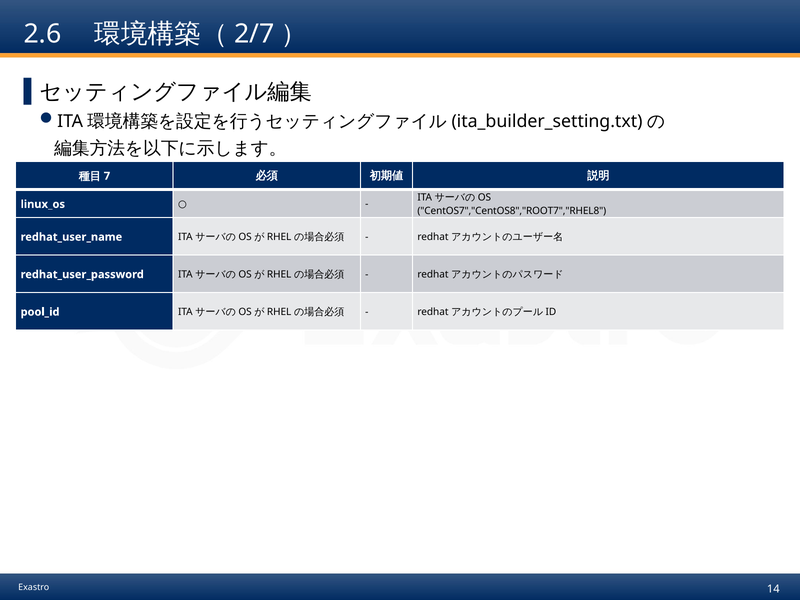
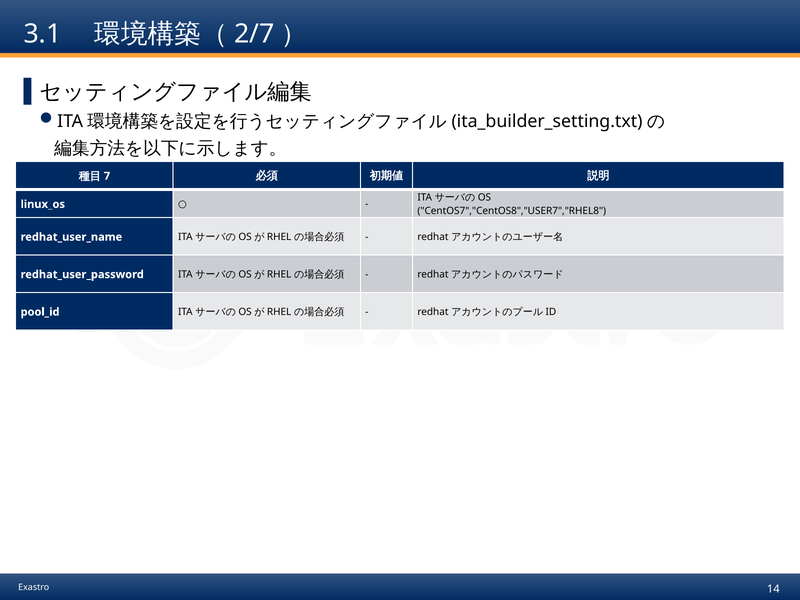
2.6: 2.6 -> 3.1 (43, 34)
CentOS7","CentOS8","ROOT7","RHEL8: CentOS7","CentOS8","ROOT7","RHEL8 -> CentOS7","CentOS8","USER7","RHEL8 (512, 211)
